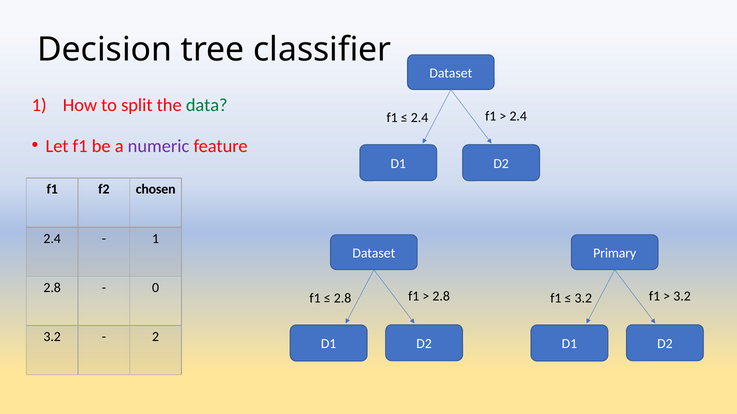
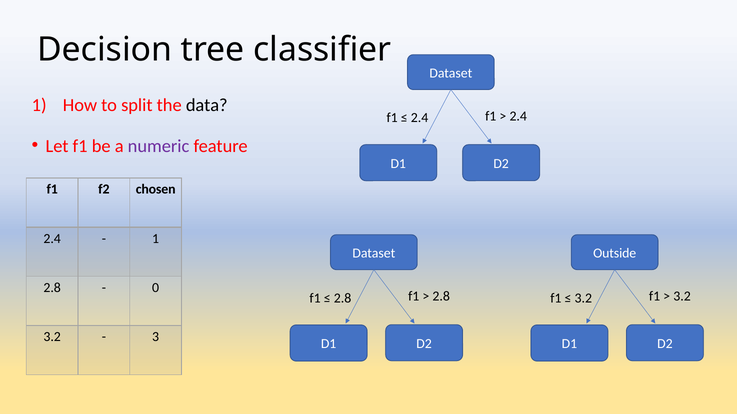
data colour: green -> black (207, 105)
Primary: Primary -> Outside (615, 253)
2: 2 -> 3 (156, 337)
